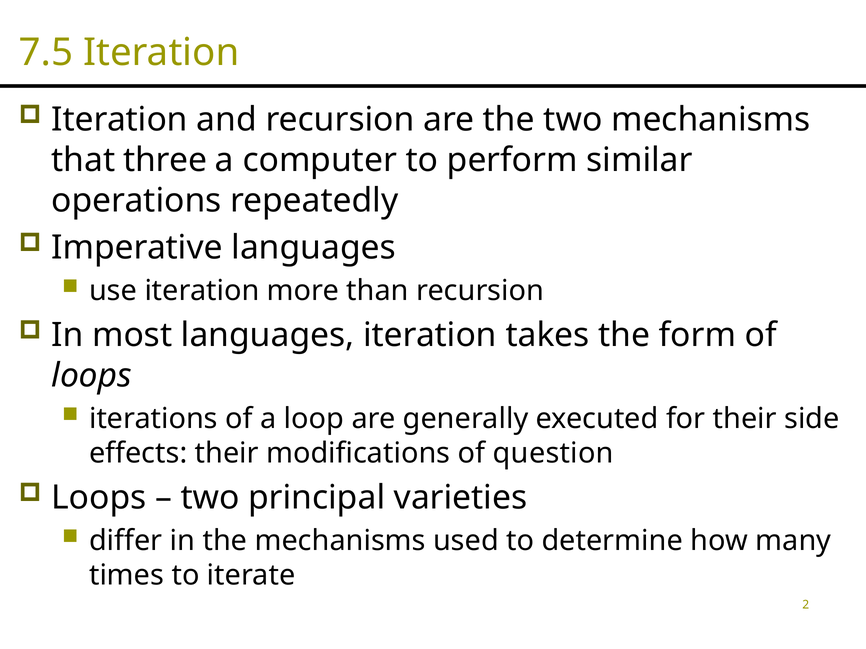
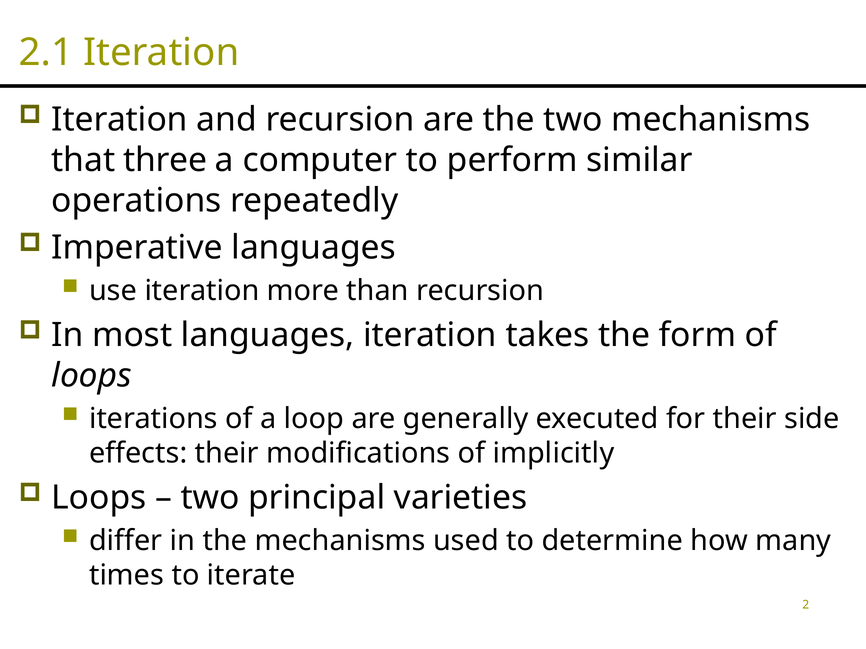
7.5: 7.5 -> 2.1 (46, 53)
question: question -> implicitly (553, 453)
